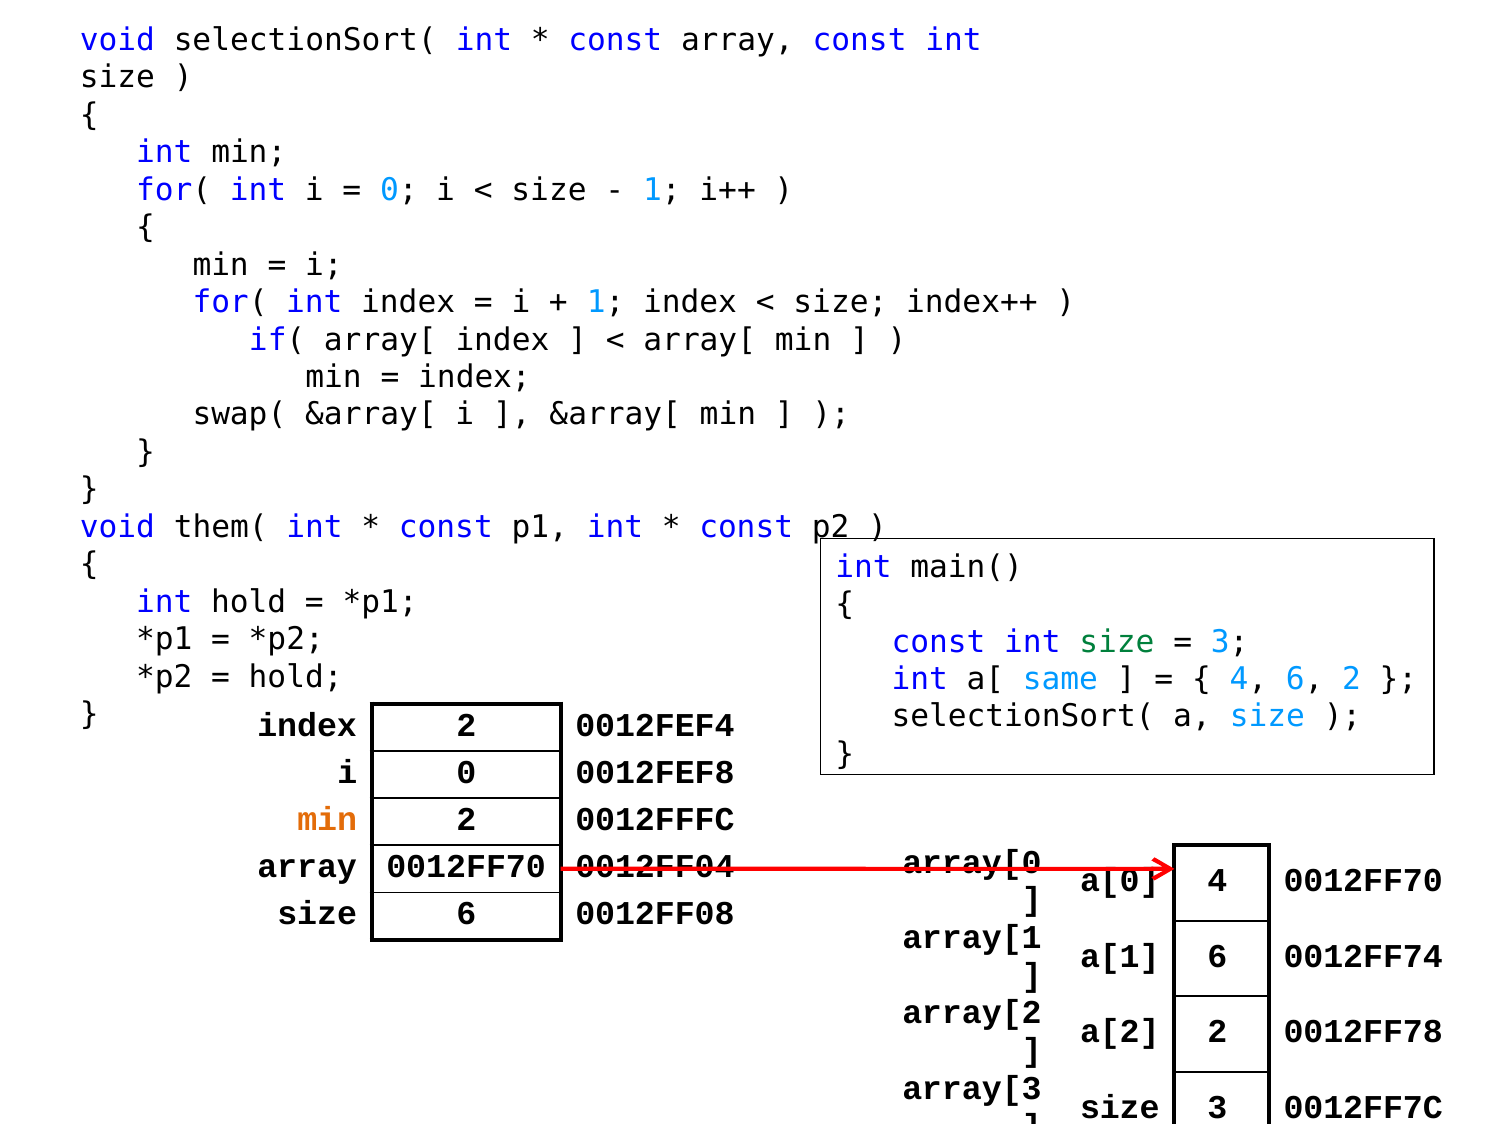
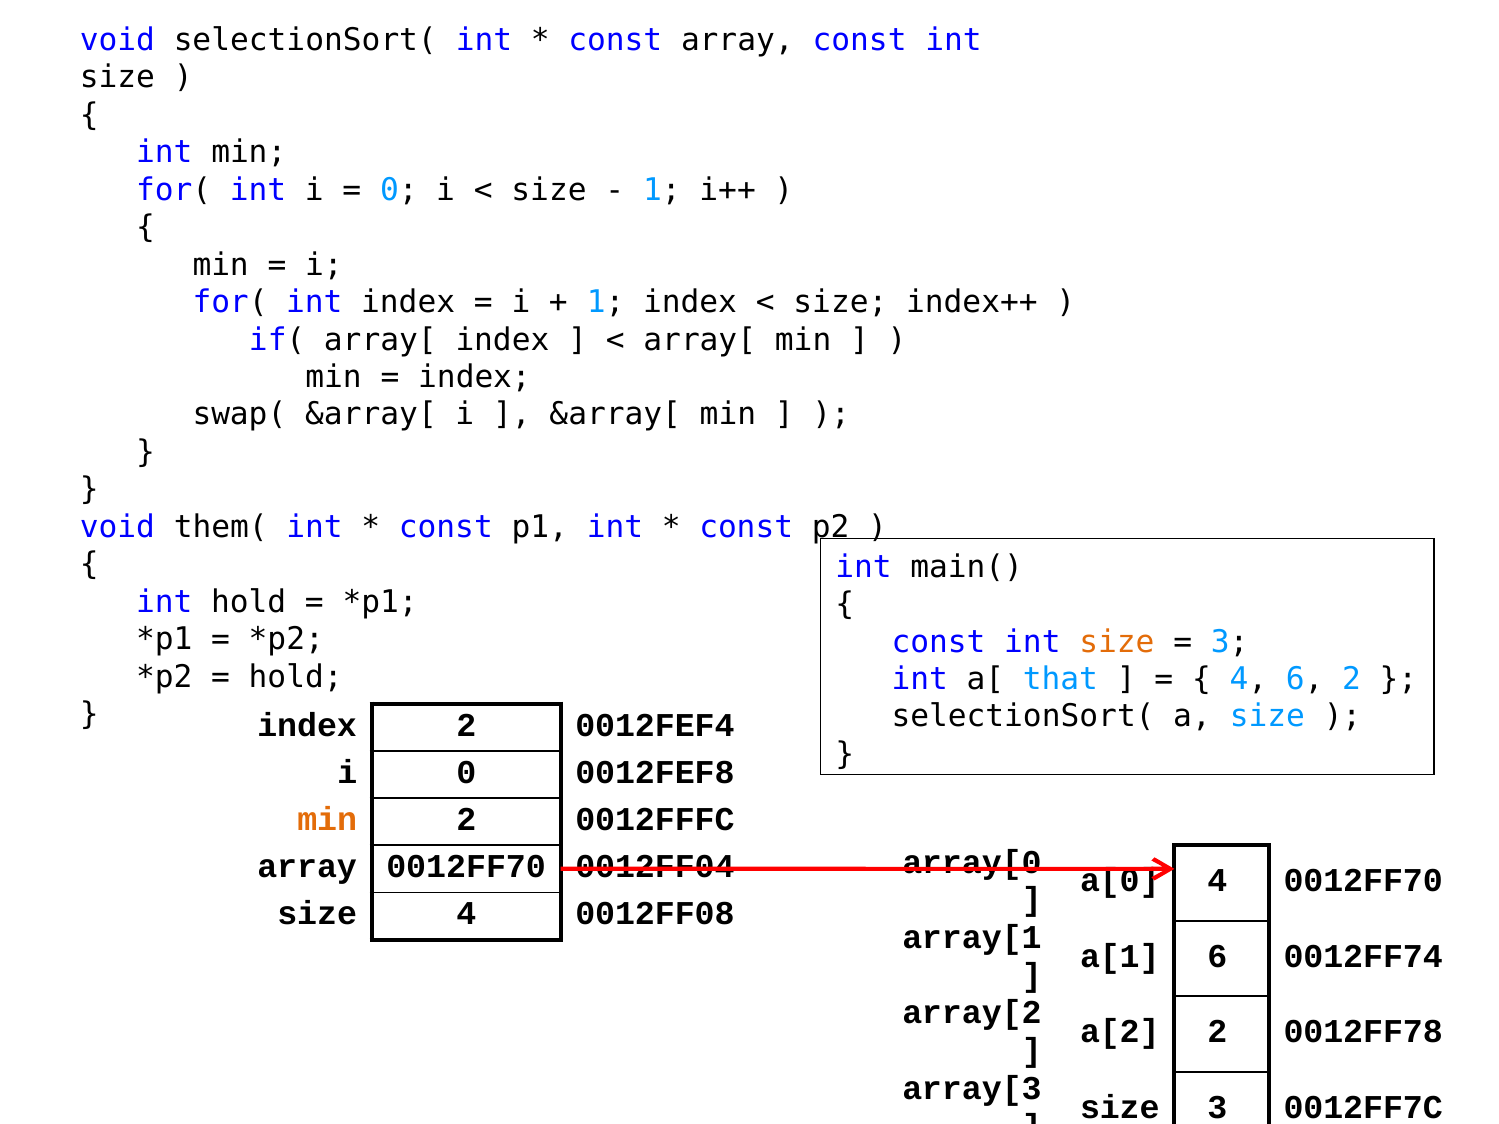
size colour: green -> orange (1117, 642)
same: same -> that (1061, 679)
size 6: 6 -> 4 (466, 914)
